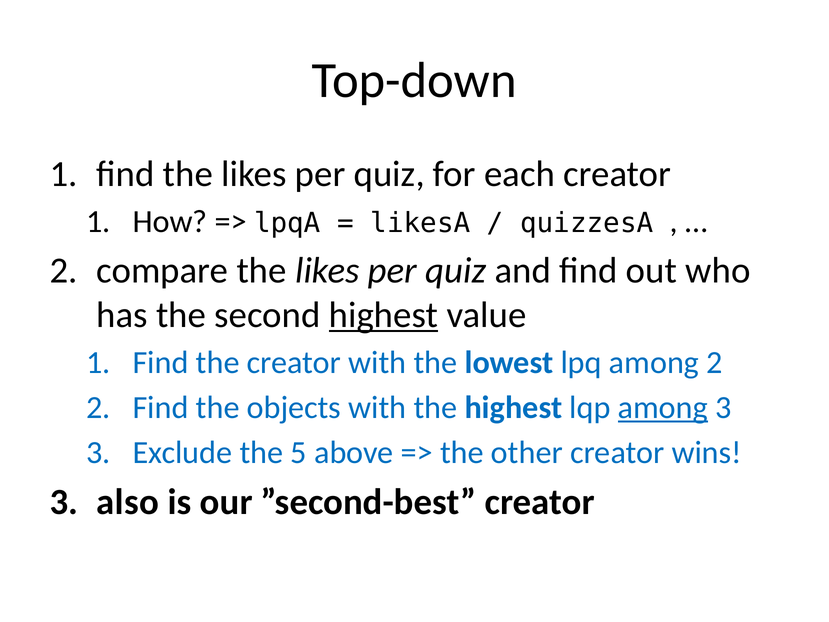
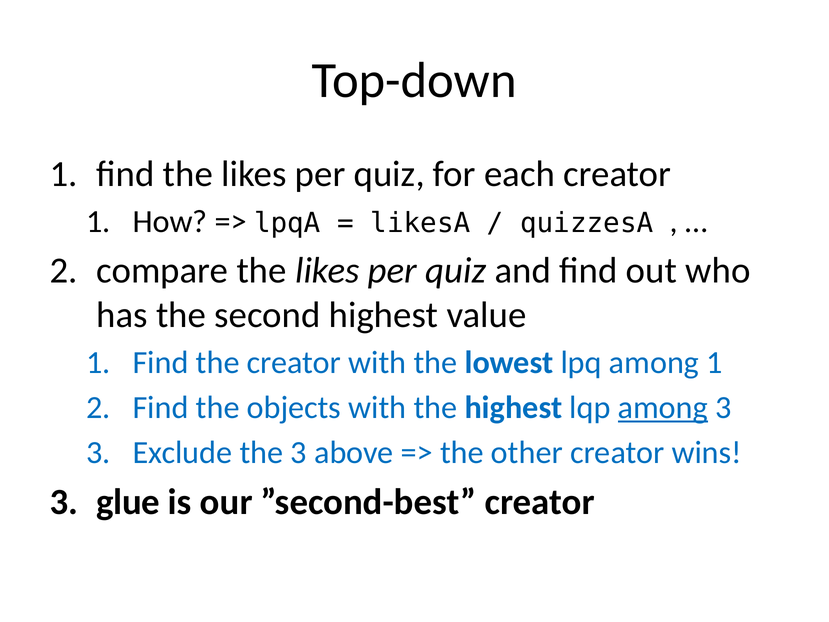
highest underline: present -> none (384, 315)
among 2: 2 -> 1 (714, 362)
the 5: 5 -> 3 (299, 453)
also: also -> glue (128, 502)
